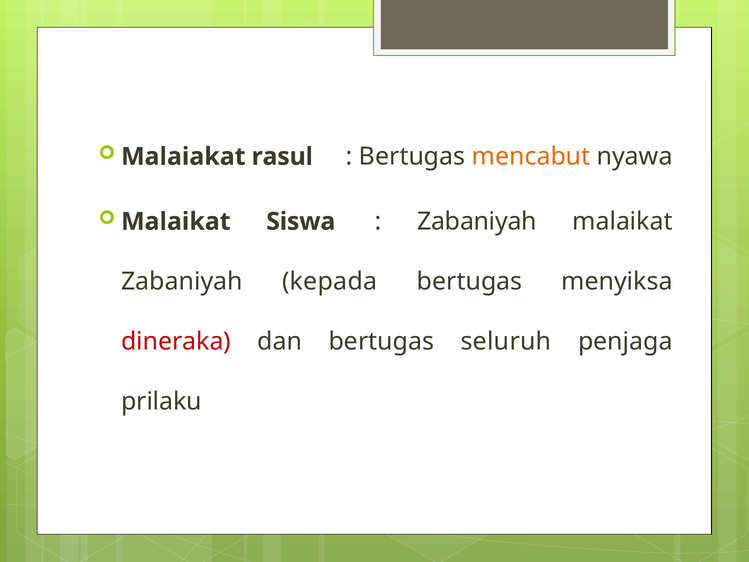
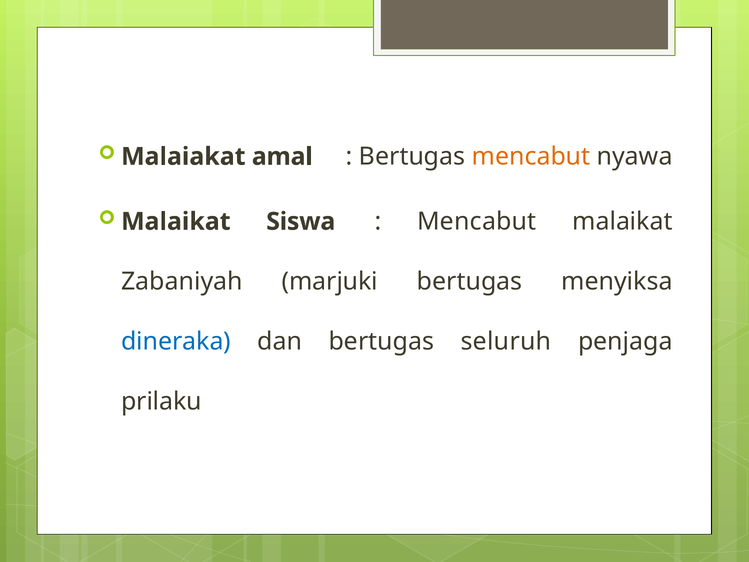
rasul: rasul -> amal (282, 157)
Zabaniyah: Zabaniyah -> Mencabut (477, 221)
kepada: kepada -> marjuki (330, 281)
dineraka colour: red -> blue (176, 341)
